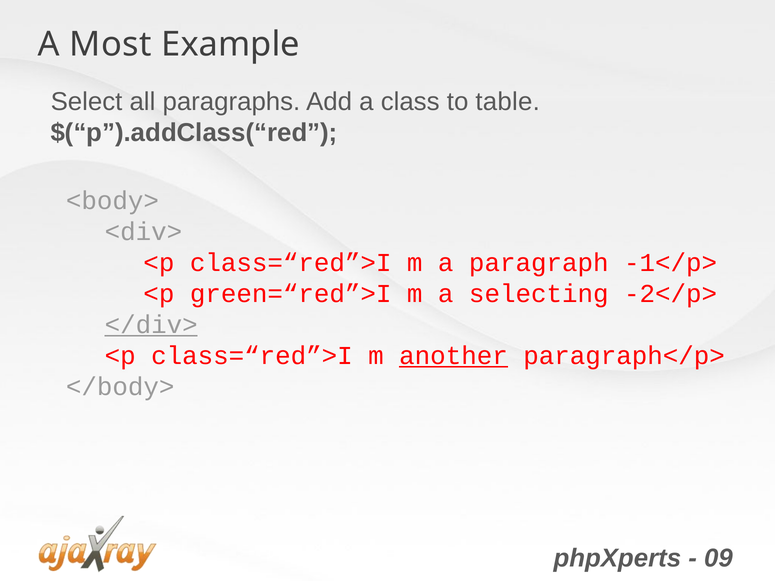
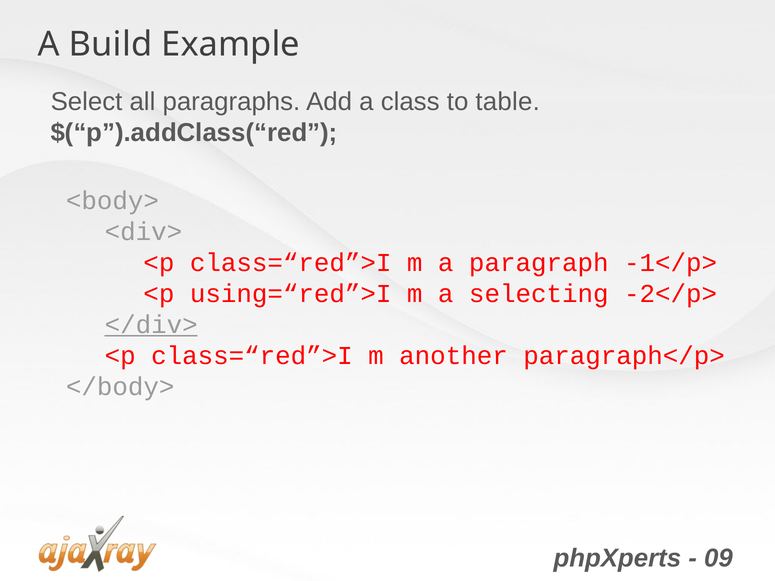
Most: Most -> Build (111, 45)
green=“red”>I: green=“red”>I -> using=“red”>I (291, 294)
another underline: present -> none (454, 356)
